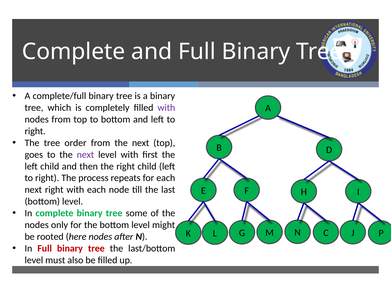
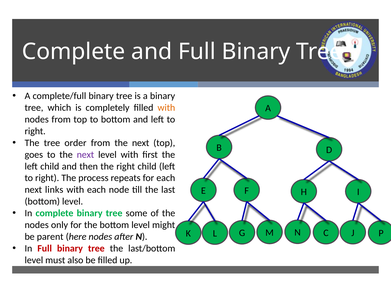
with colour: purple -> orange (166, 108)
next right: right -> links (54, 190)
rooted: rooted -> parent (50, 237)
